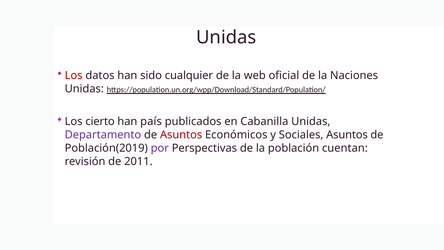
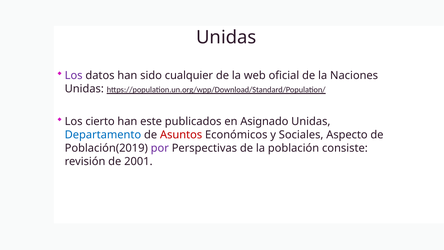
Los colour: red -> purple (74, 76)
país: país -> este (151, 121)
Cabanilla: Cabanilla -> Asignado (264, 121)
Departamento colour: purple -> blue (103, 135)
Sociales Asuntos: Asuntos -> Aspecto (347, 135)
cuentan: cuentan -> consiste (345, 148)
2011: 2011 -> 2001 (138, 161)
